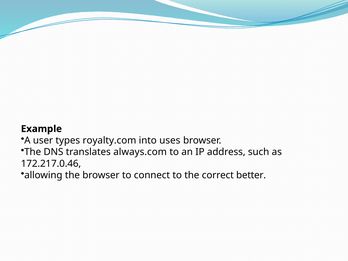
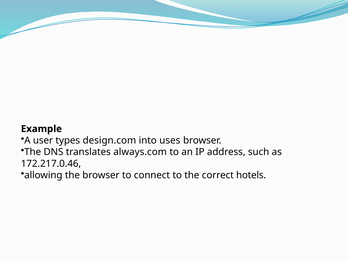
royalty.com: royalty.com -> design.com (109, 140)
better: better -> hotels (251, 175)
